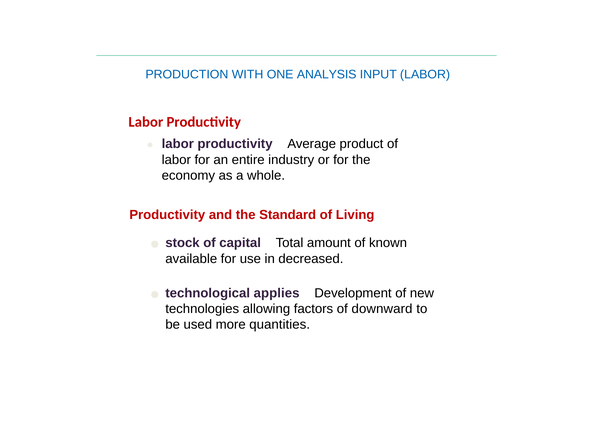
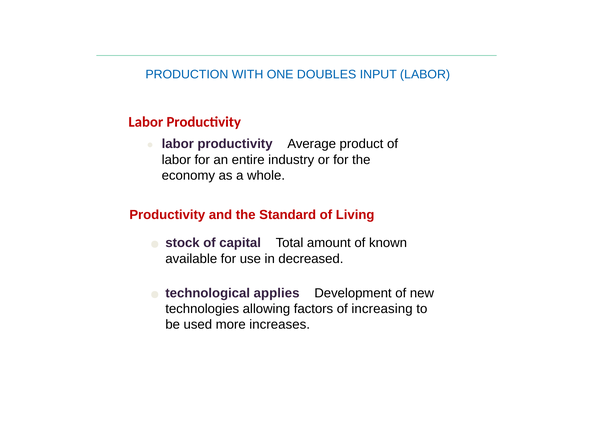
ANALYSIS: ANALYSIS -> DOUBLES (327, 74)
downward: downward -> increasing (382, 309)
quantities: quantities -> increases (280, 325)
